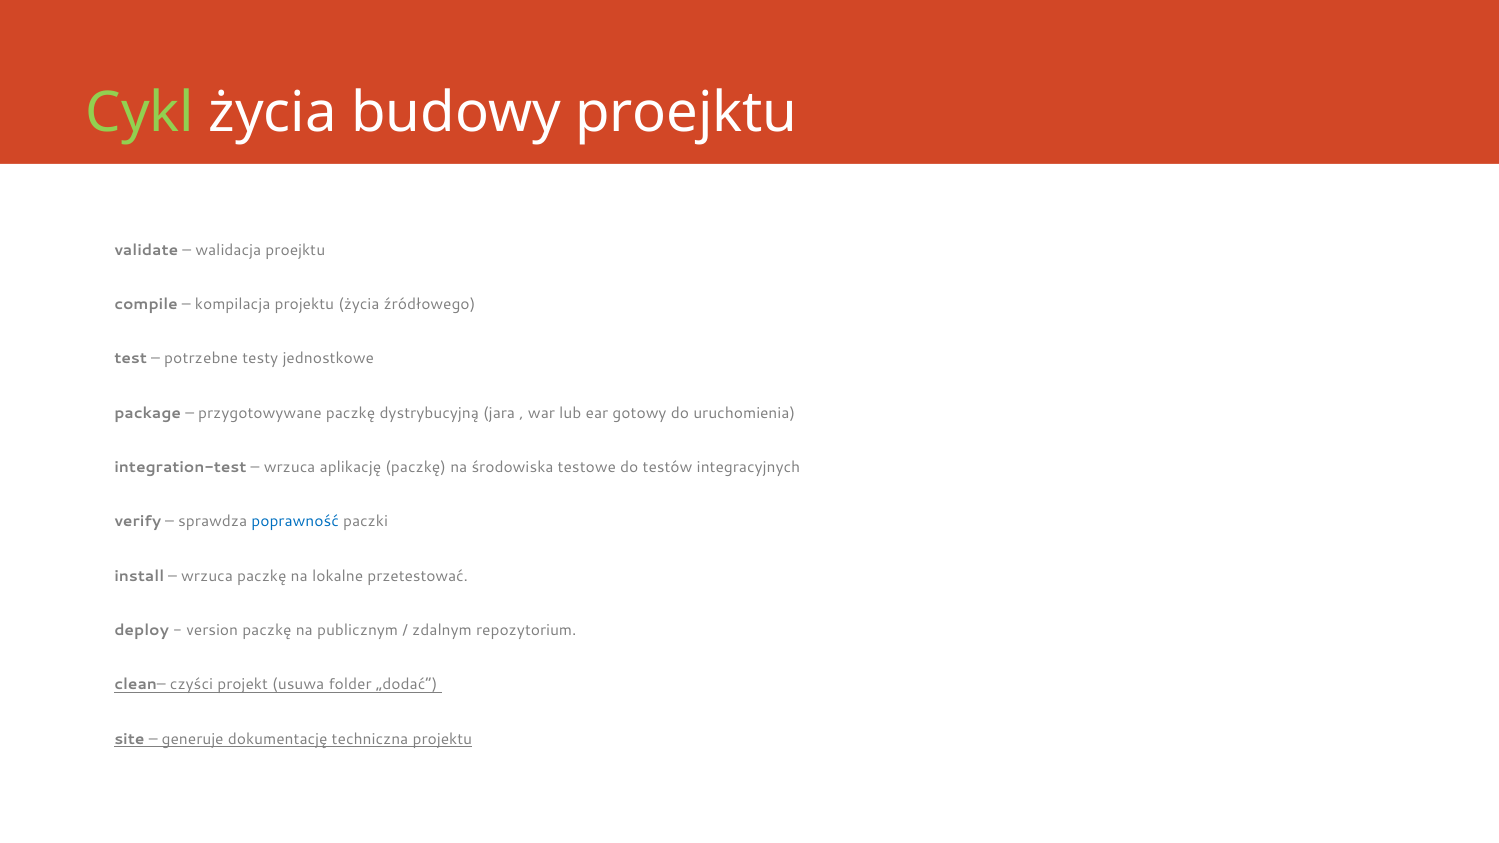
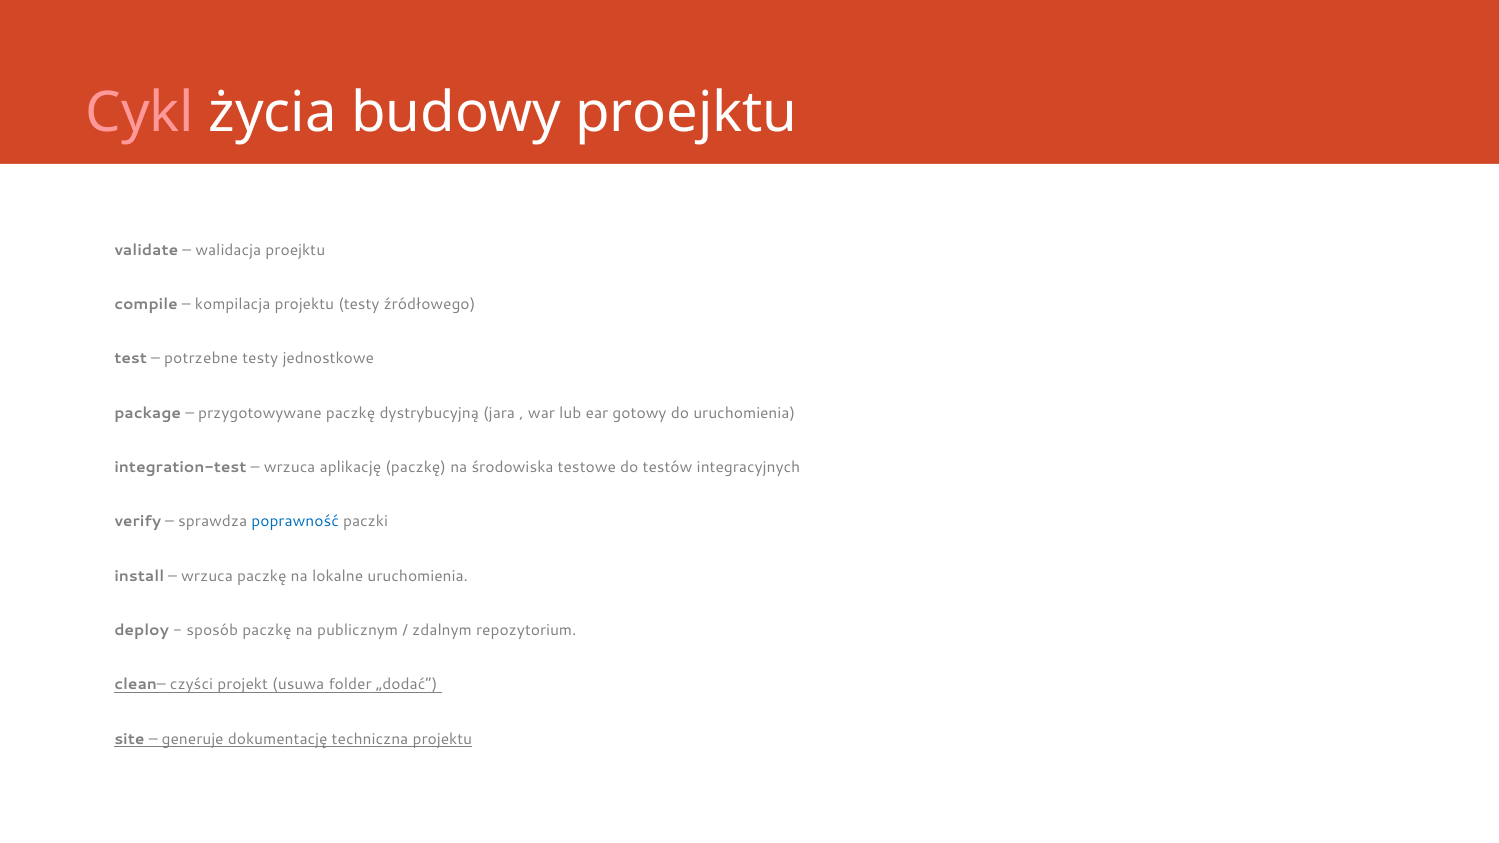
Cykl colour: light green -> pink (140, 113)
projektu życia: życia -> testy (359, 304)
lokalne przetestować: przetestować -> uruchomienia (418, 576)
version: version -> sposób (212, 630)
